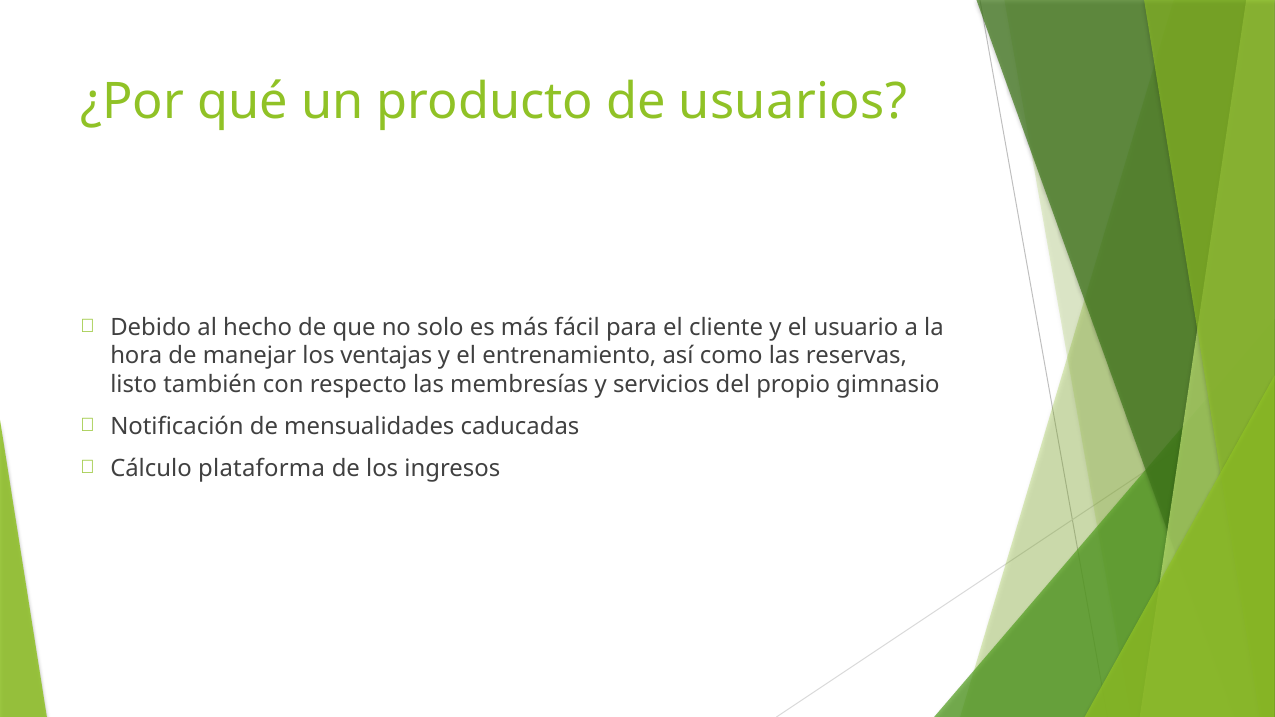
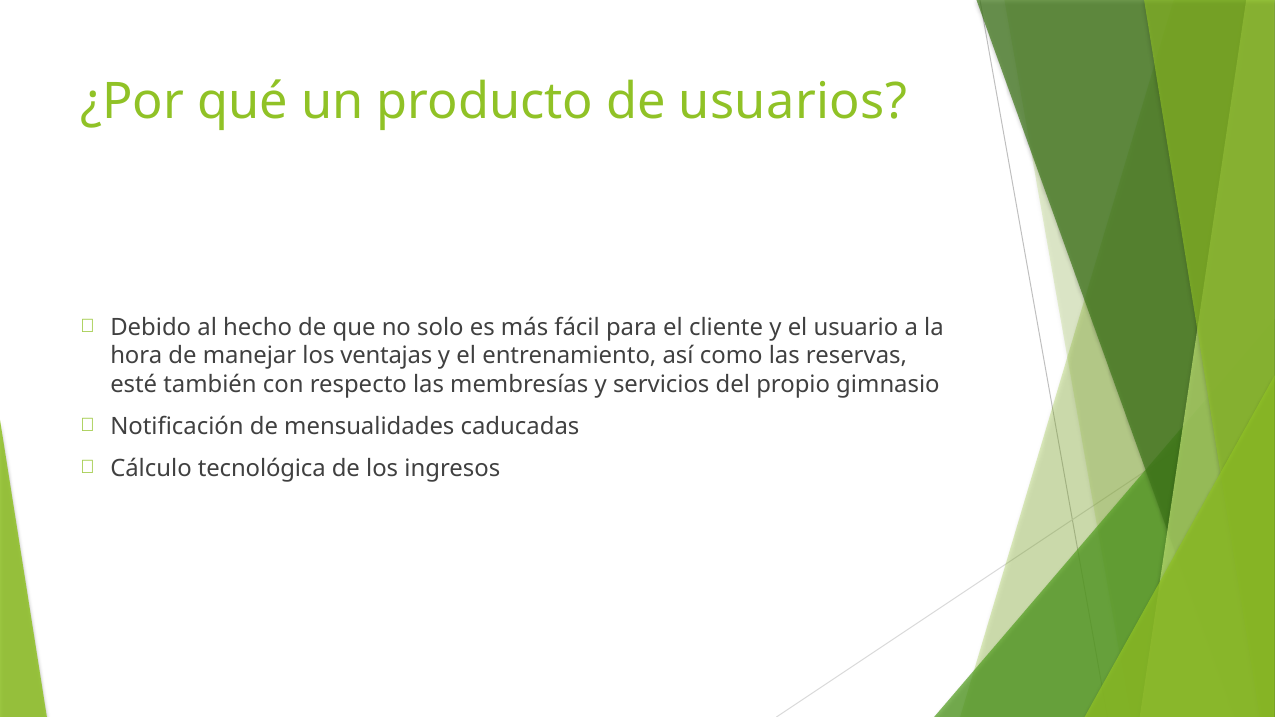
listo: listo -> esté (134, 385)
plataforma: plataforma -> tecnológica (262, 469)
